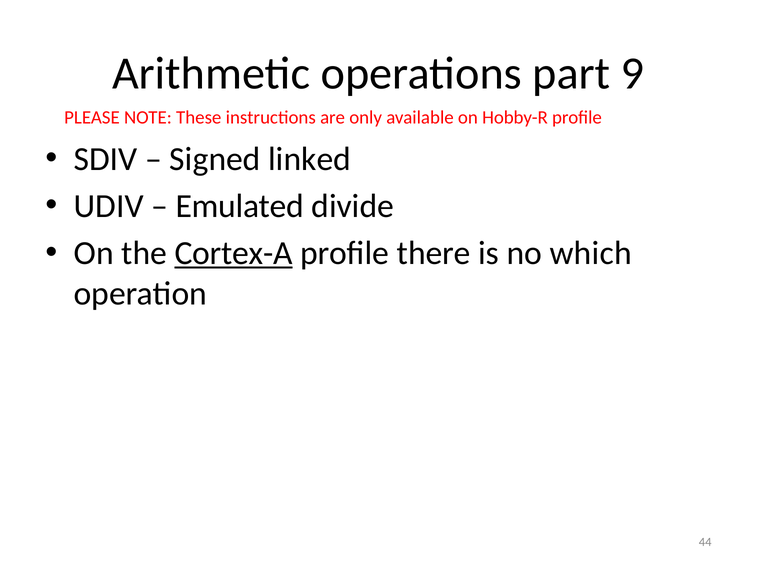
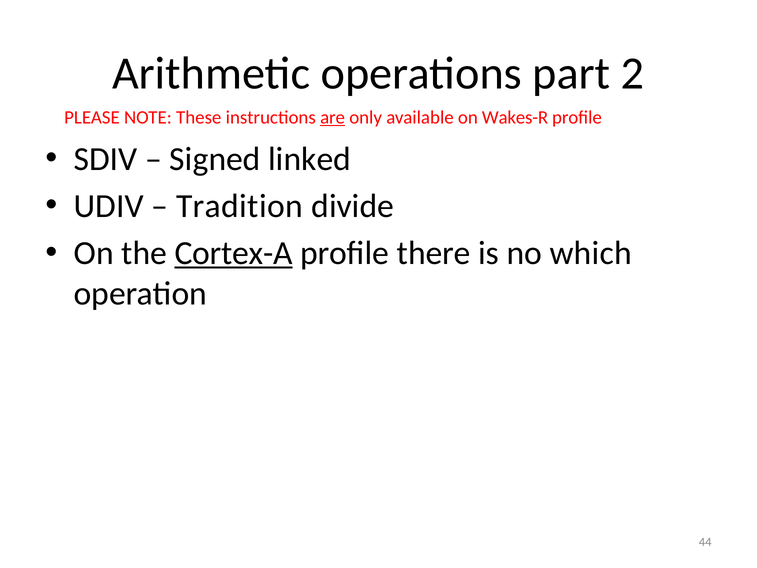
9: 9 -> 2 (632, 73)
are underline: none -> present (333, 117)
Hobby-R: Hobby-R -> Wakes-R (515, 117)
Emulated: Emulated -> Tradition (240, 206)
